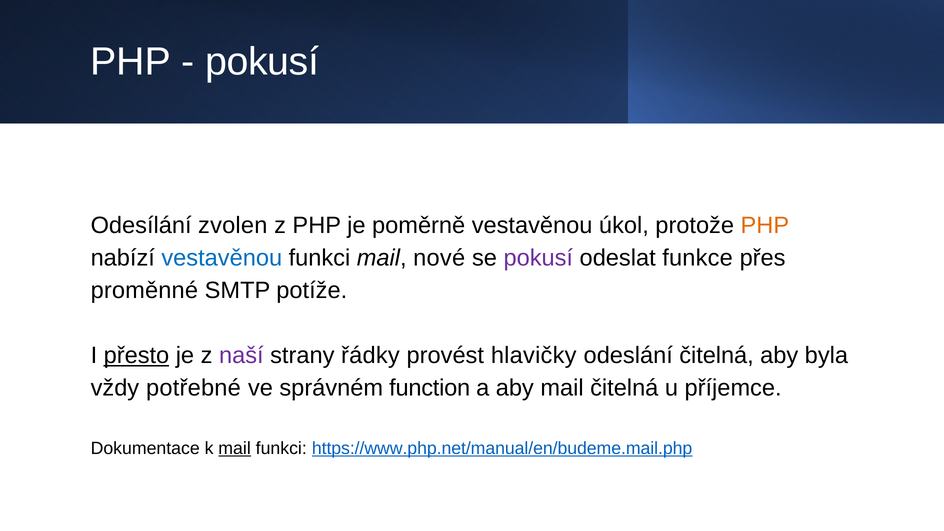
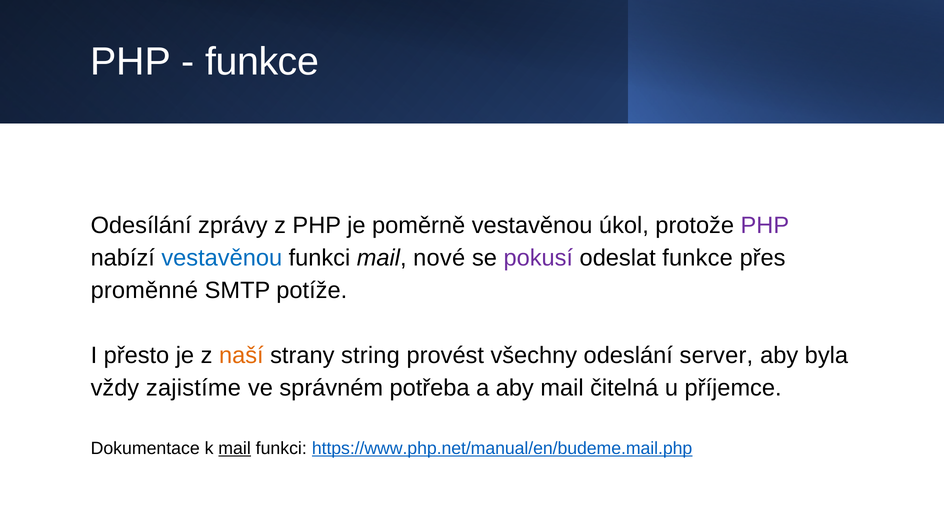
pokusí: pokusí -> funkce (262, 62)
zvolen: zvolen -> zprávy (233, 225)
PHP colour: orange -> purple (765, 225)
přesto underline: present -> none (136, 356)
naší colour: purple -> orange (241, 356)
řádky: řádky -> string (370, 356)
hlavičky: hlavičky -> všechny (534, 356)
odeslání čitelná: čitelná -> server (716, 356)
potřebné: potřebné -> zajistíme (193, 388)
function: function -> potřeba (430, 388)
